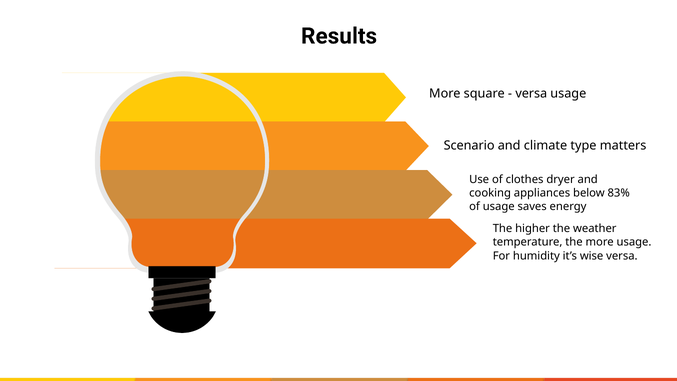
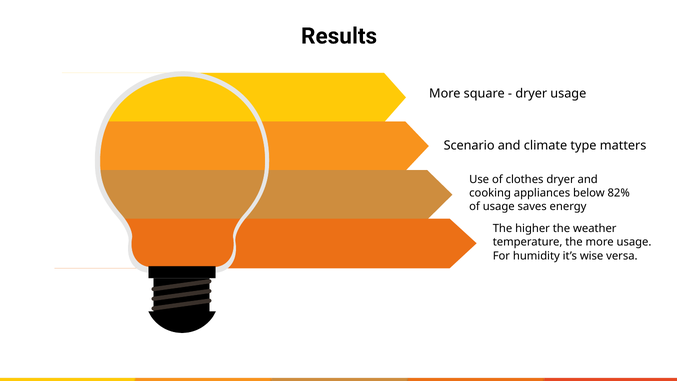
versa: versa -> dryer (531, 93)
83%: 83% -> 82% (619, 193)
